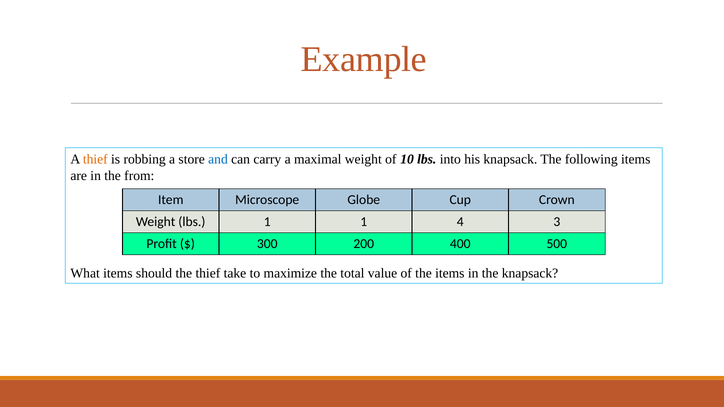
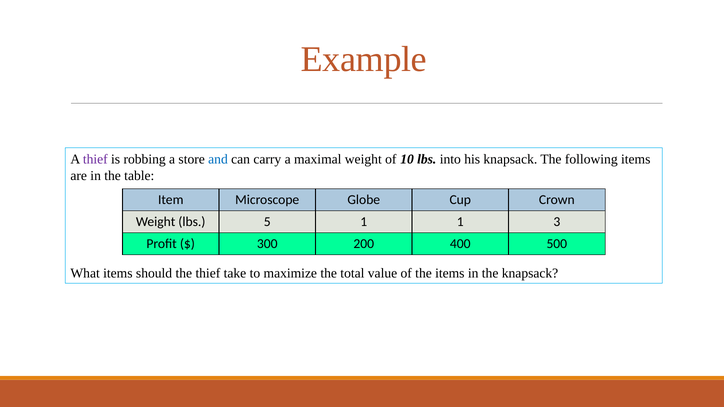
thief colour: orange -> purple (95, 159)
from: from -> table (139, 176)
lbs 1: 1 -> 5 (267, 222)
1 4: 4 -> 1 (460, 222)
